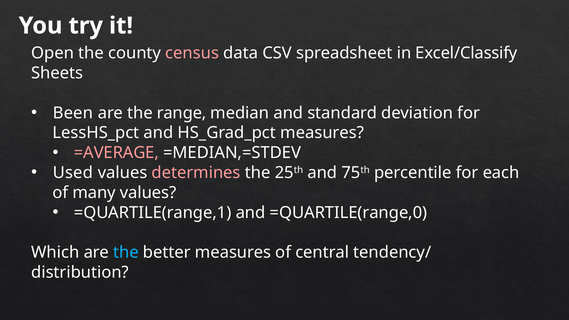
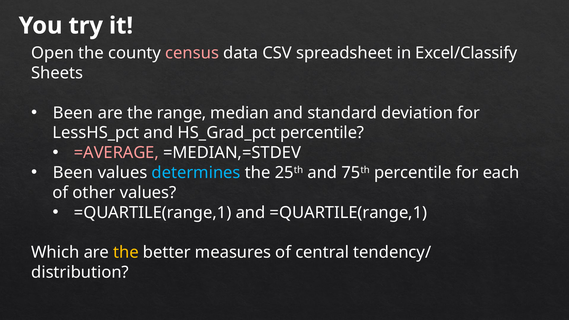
HS_Grad_pct measures: measures -> percentile (322, 133)
Used: Used -> Been (73, 173)
determines colour: pink -> light blue (196, 173)
many: many -> other (94, 193)
and =QUARTILE(range,0: =QUARTILE(range,0 -> =QUARTILE(range,1 (348, 213)
the colour: light blue -> yellow (126, 252)
